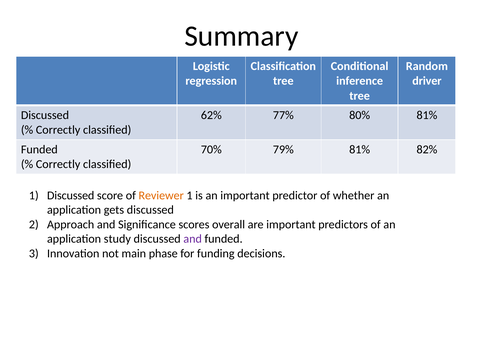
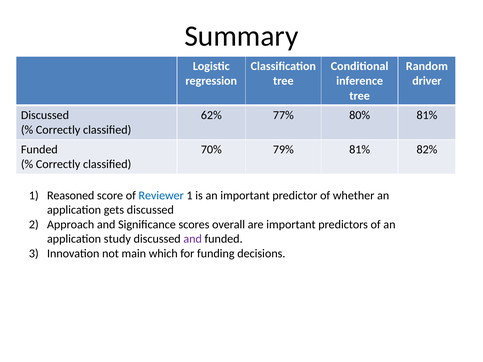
1 Discussed: Discussed -> Reasoned (71, 196)
Reviewer colour: orange -> blue (161, 196)
phase: phase -> which (163, 254)
